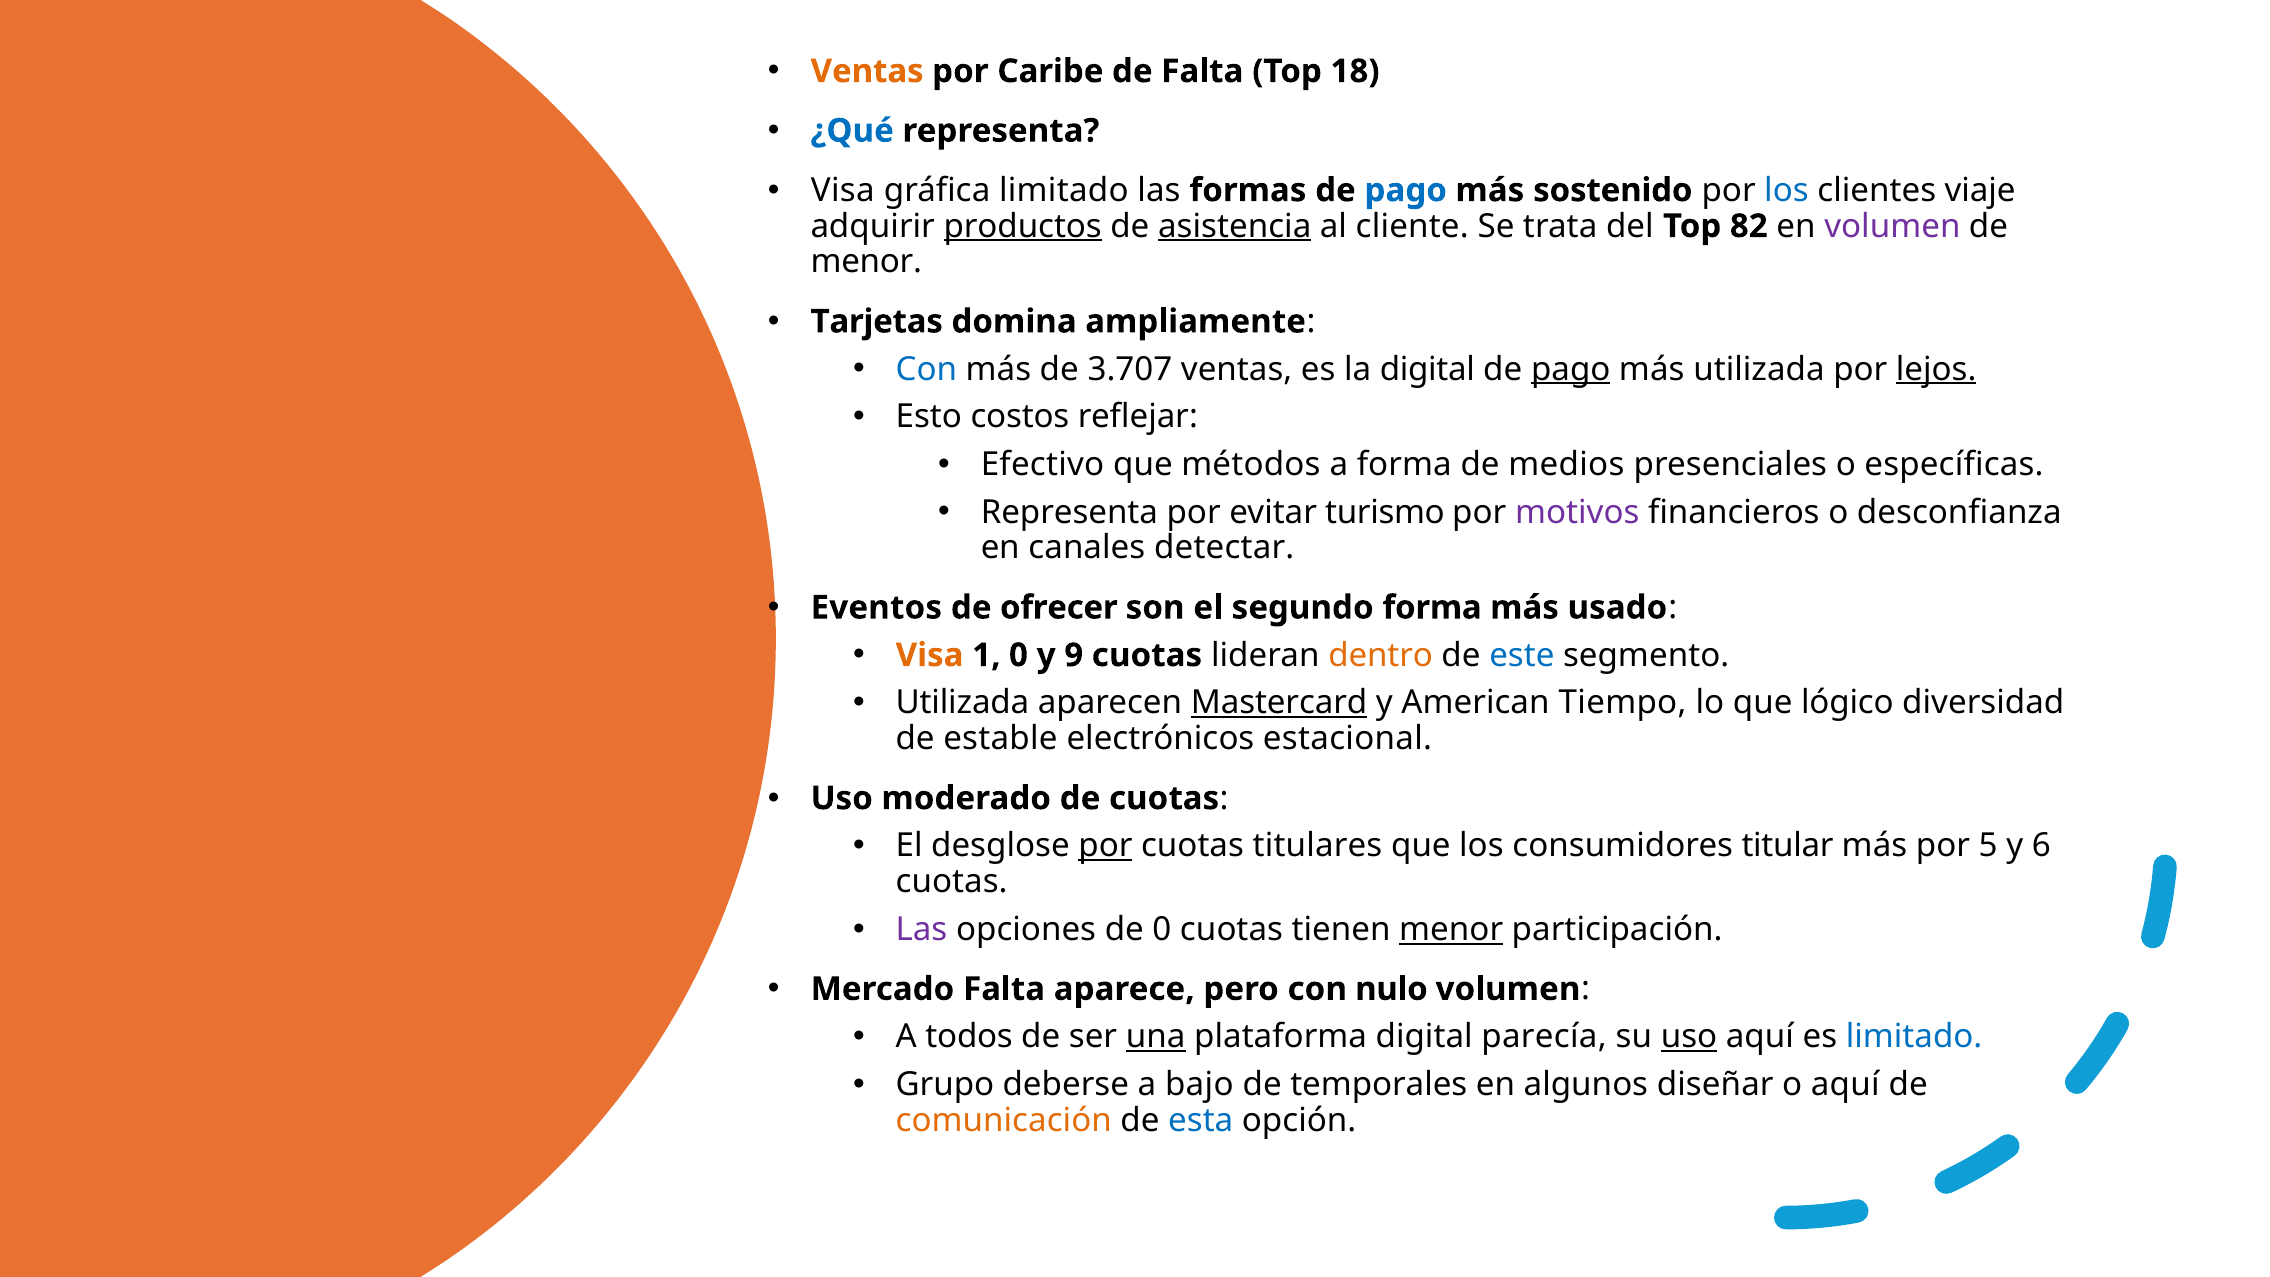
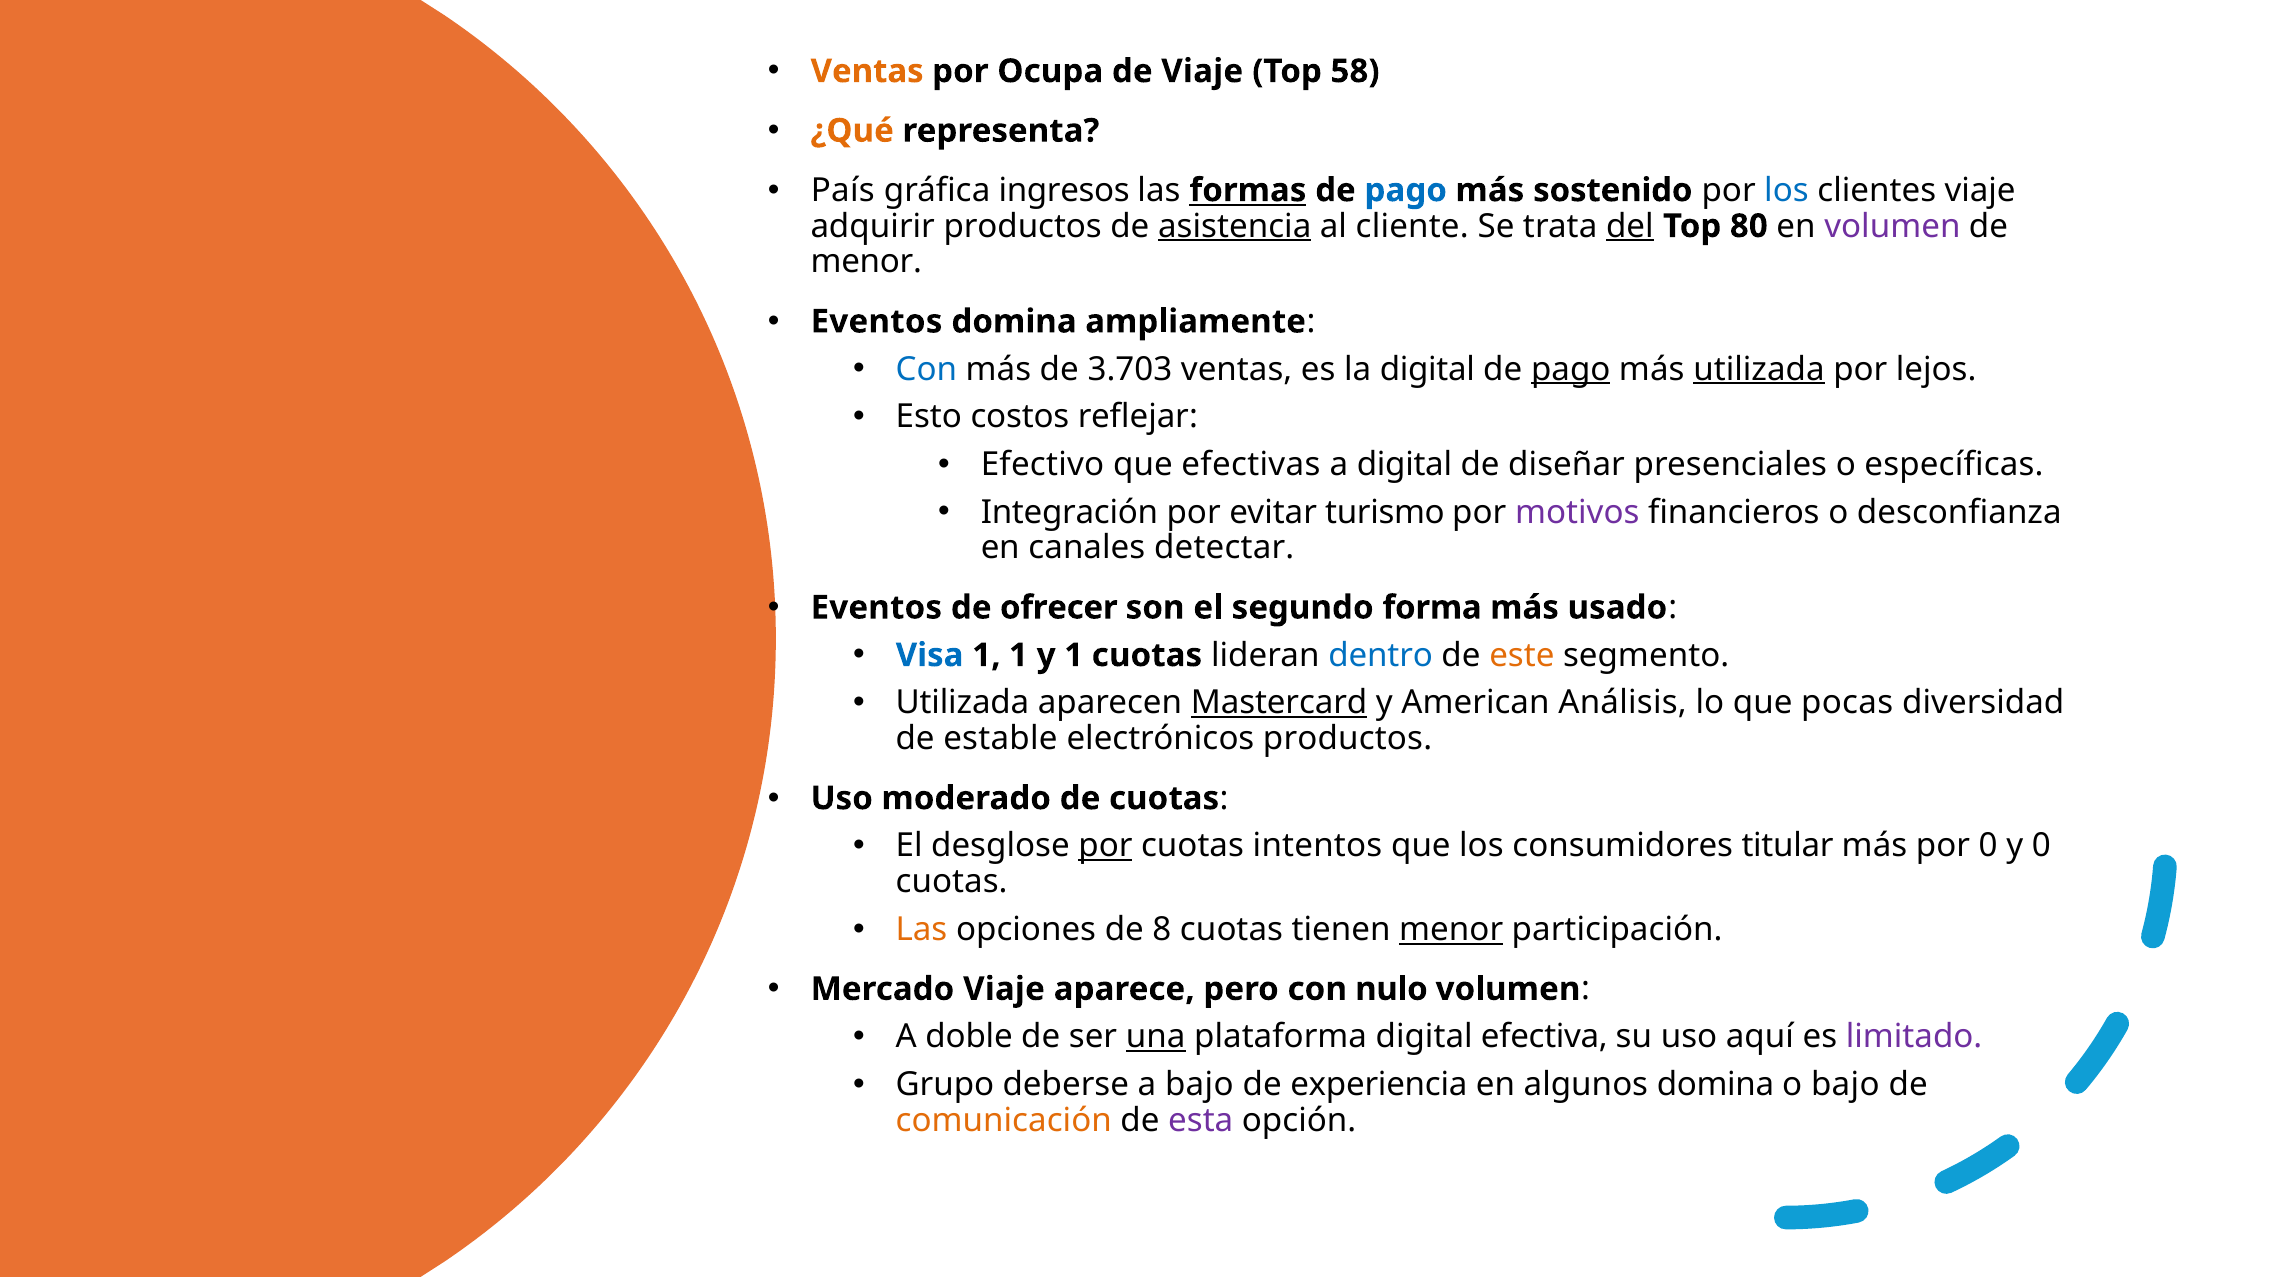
Caribe: Caribe -> Ocupa (1050, 71)
de Falta: Falta -> Viaje (1202, 71)
18: 18 -> 58 (1355, 71)
¿Qué colour: blue -> orange (852, 131)
Visa: Visa -> País (843, 190)
gráfica limitado: limitado -> ingresos (1064, 190)
formas underline: none -> present (1248, 190)
productos underline: present -> none (1023, 226)
del underline: none -> present (1630, 226)
82: 82 -> 80 (1749, 226)
Tarjetas: Tarjetas -> Eventos (876, 322)
3.707: 3.707 -> 3.703 (1130, 369)
utilizada underline: none -> present (1759, 369)
lejos underline: present -> none (1936, 369)
métodos: métodos -> efectivas (1251, 464)
a forma: forma -> digital (1404, 464)
medios: medios -> diseñar (1567, 464)
Representa: Representa -> Integración (1069, 512)
Visa colour: orange -> blue (930, 655)
1 0: 0 -> 1 (1018, 655)
y 9: 9 -> 1 (1074, 655)
dentro colour: orange -> blue (1381, 655)
este colour: blue -> orange (1522, 655)
Tiempo: Tiempo -> Análisis (1623, 703)
lógico: lógico -> pocas (1847, 703)
electrónicos estacional: estacional -> productos (1348, 739)
titulares: titulares -> intentos (1318, 846)
por 5: 5 -> 0 (1988, 846)
y 6: 6 -> 0 (2041, 846)
Las colour: purple -> orange (922, 929)
de 0: 0 -> 8 (1162, 929)
Mercado Falta: Falta -> Viaje (1004, 989)
todos: todos -> doble (969, 1037)
parecía: parecía -> efectiva (1544, 1037)
uso underline: present -> none (1689, 1037)
limitado colour: blue -> purple (1914, 1037)
temporales: temporales -> experiencia (1379, 1084)
algunos diseñar: diseñar -> domina (1715, 1084)
o aquí: aquí -> bajo (1845, 1084)
esta colour: blue -> purple (1201, 1120)
